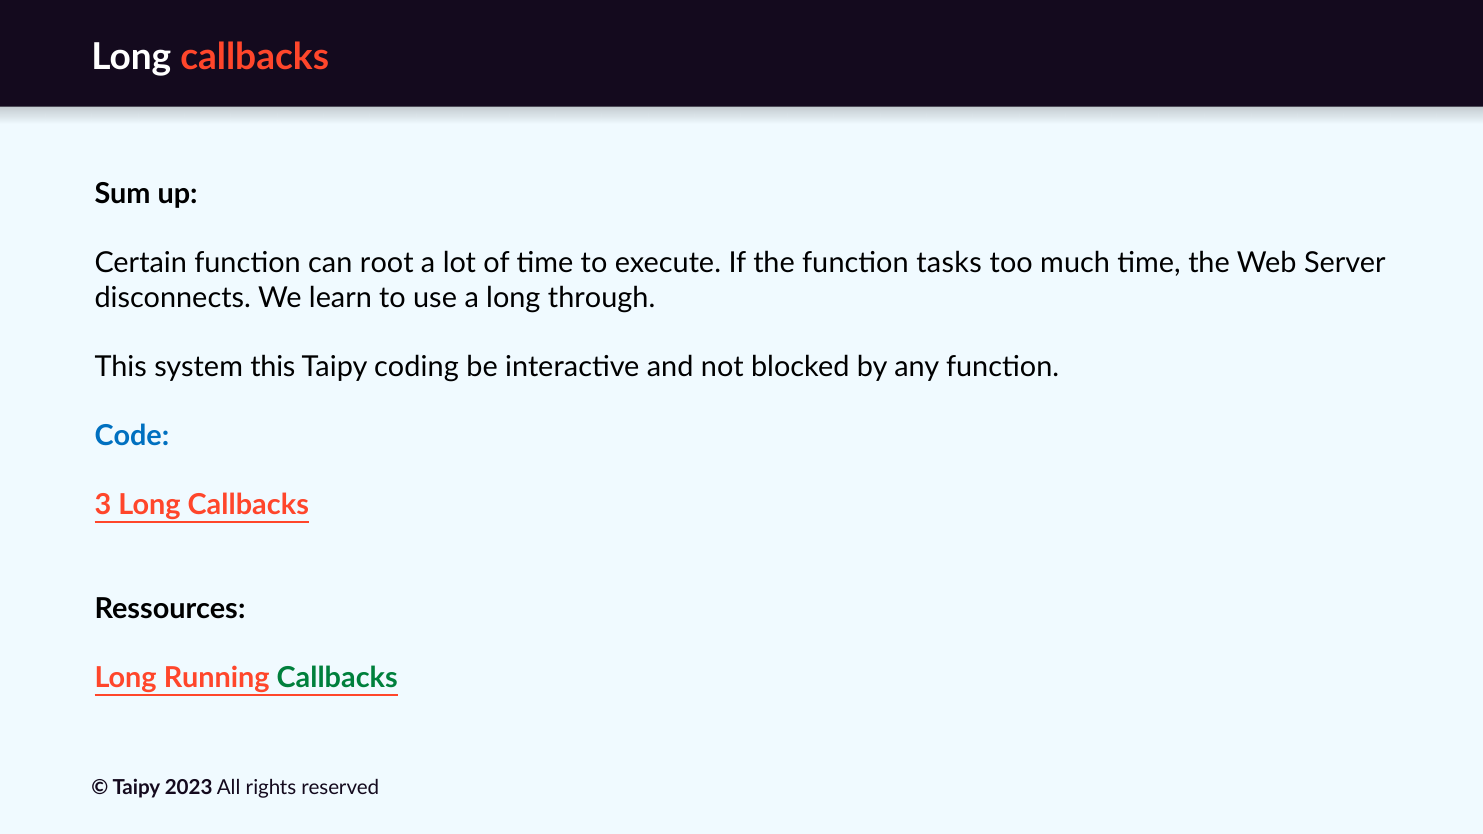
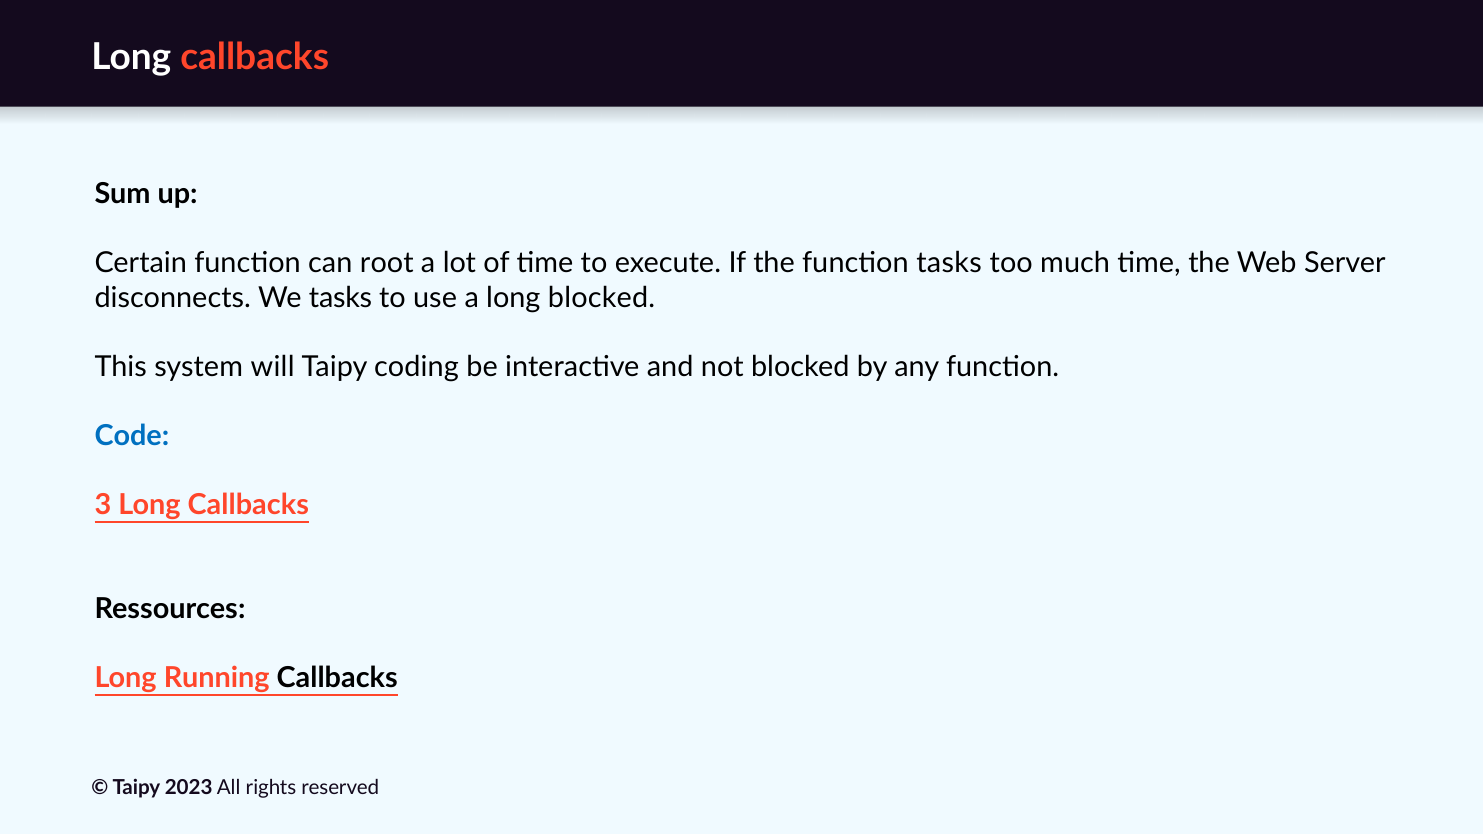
We learn: learn -> tasks (341, 298)
long through: through -> blocked (602, 298)
system this: this -> will (273, 367)
Callbacks colour: green -> black (337, 678)
